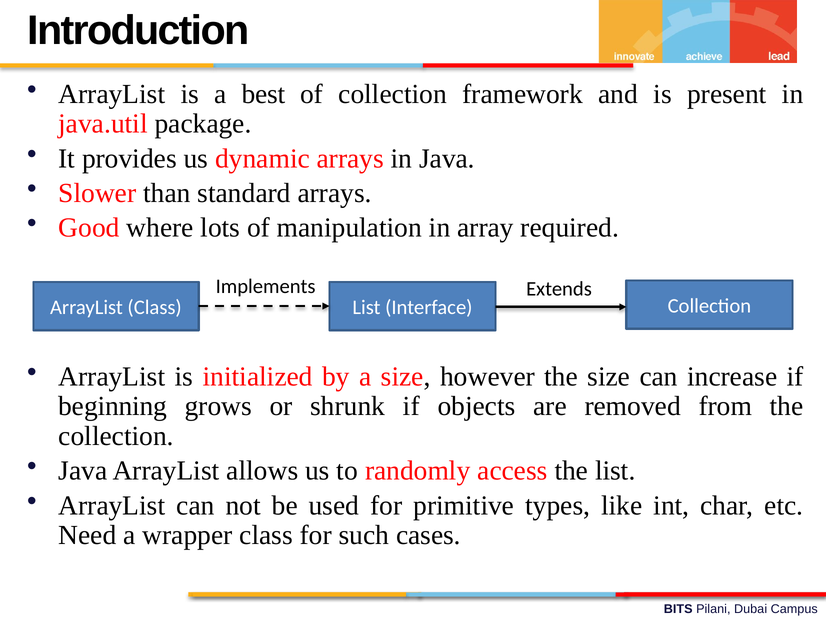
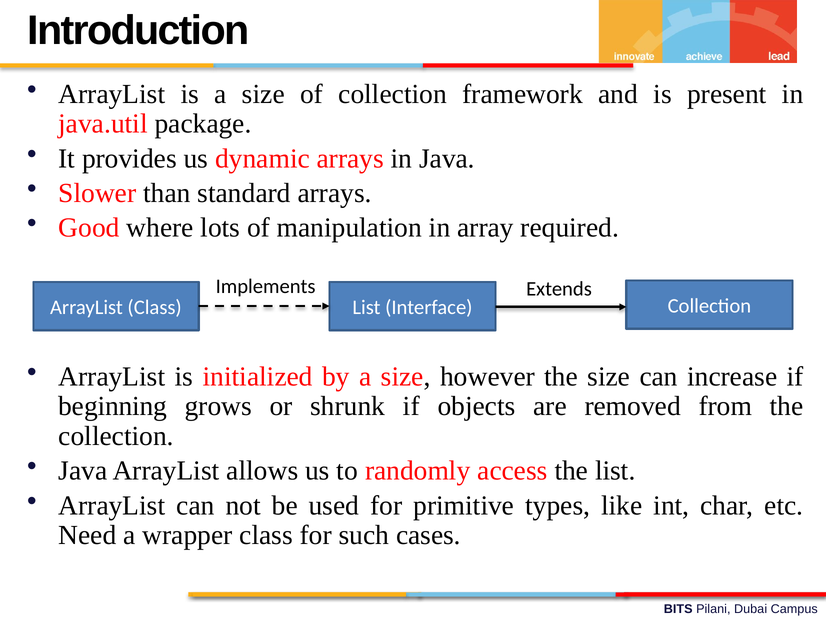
is a best: best -> size (263, 94)
